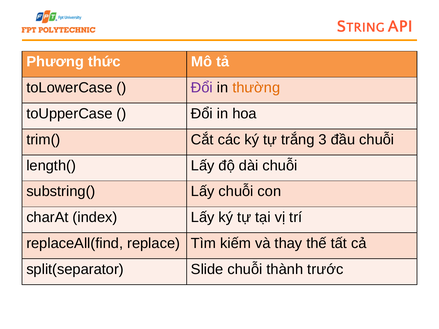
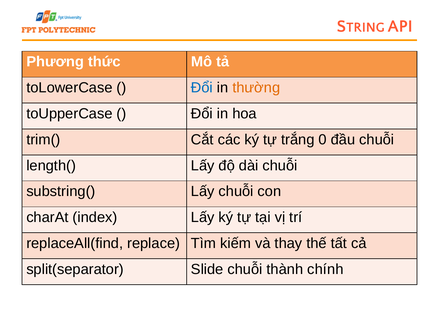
Đổi colour: purple -> blue (202, 88)
3: 3 -> 0 (323, 140)
trước: trước -> chính (325, 269)
